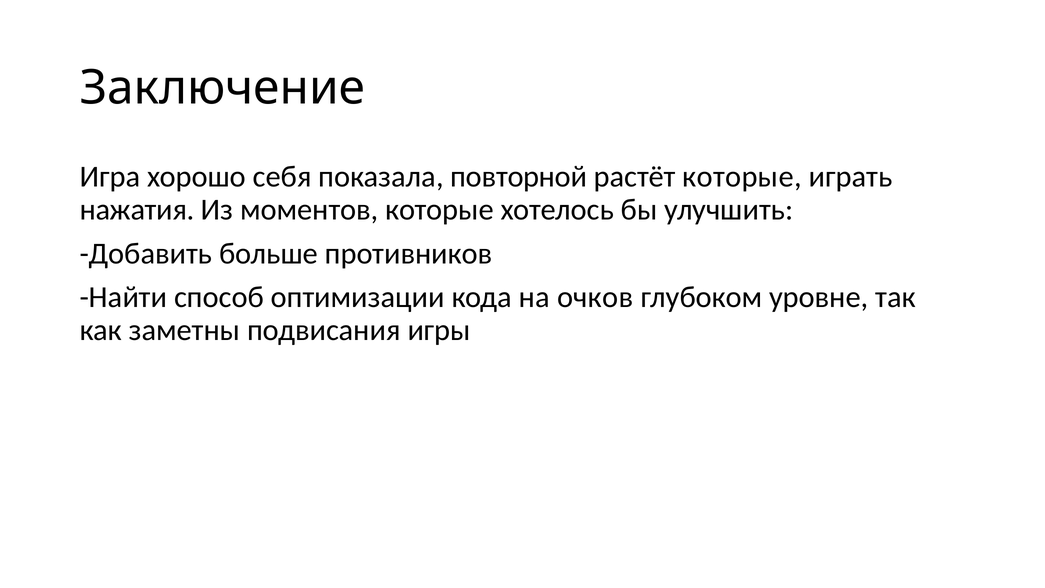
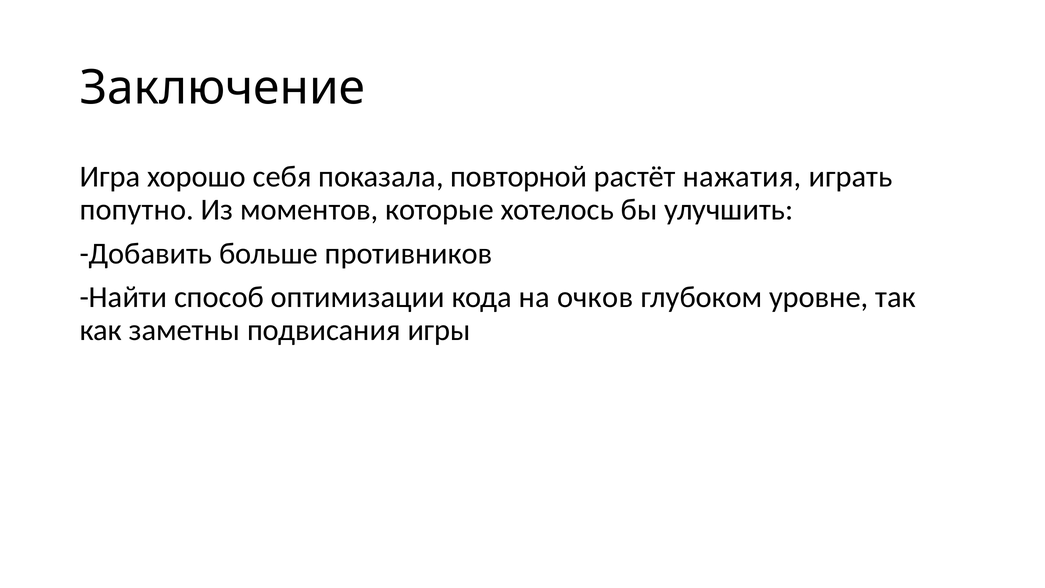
растёт которые: которые -> нажатия (742, 177)
нажатия: нажатия -> попутно (137, 210)
